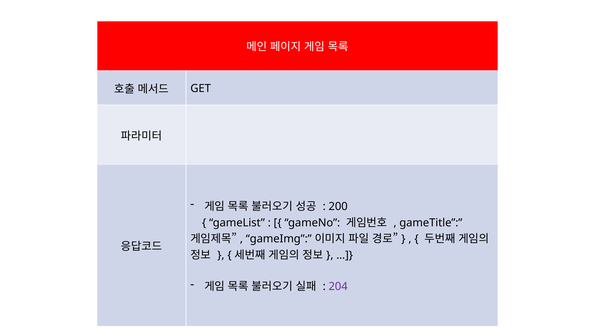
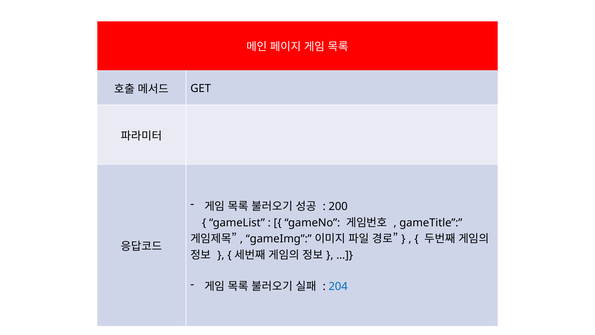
204 colour: purple -> blue (338, 286)
